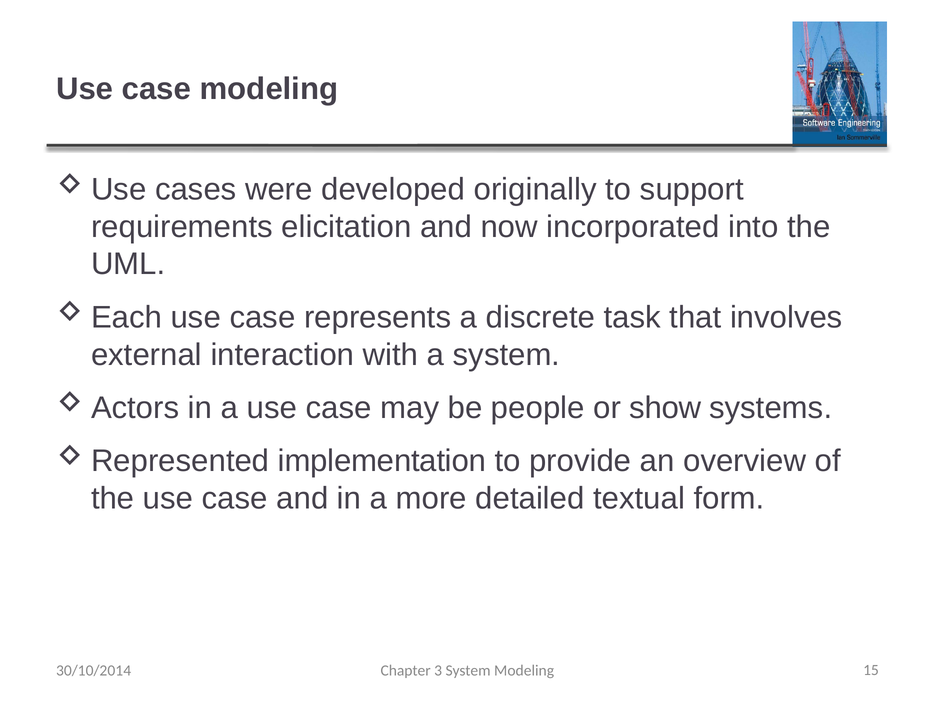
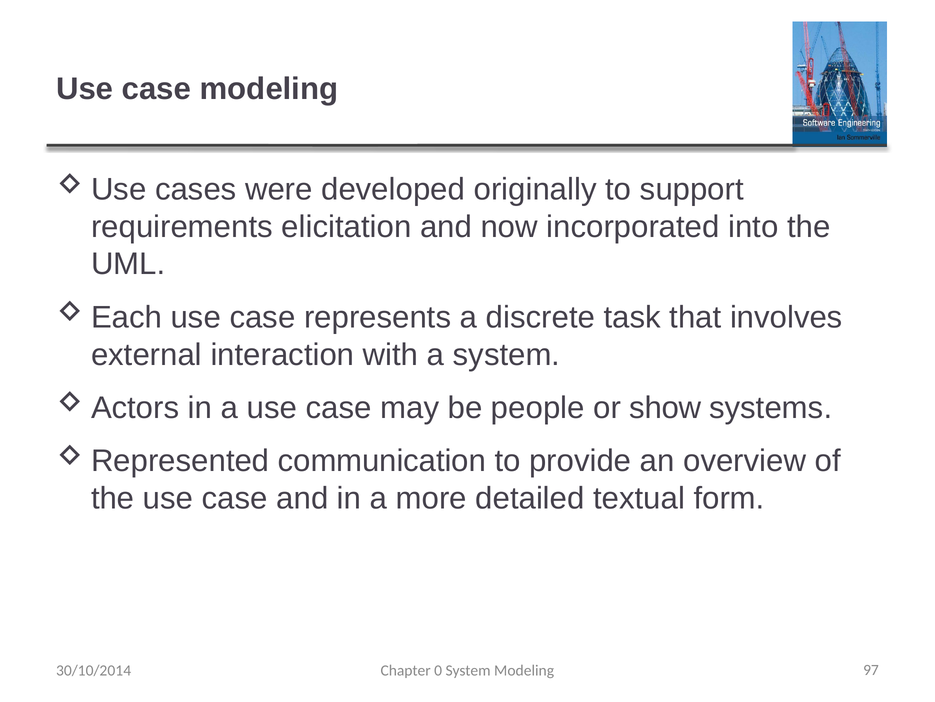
implementation: implementation -> communication (382, 460)
3: 3 -> 0 (438, 670)
15: 15 -> 97 (871, 670)
